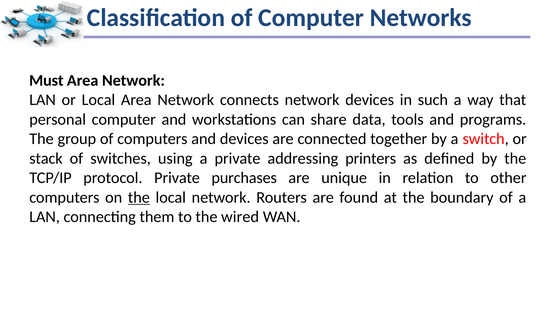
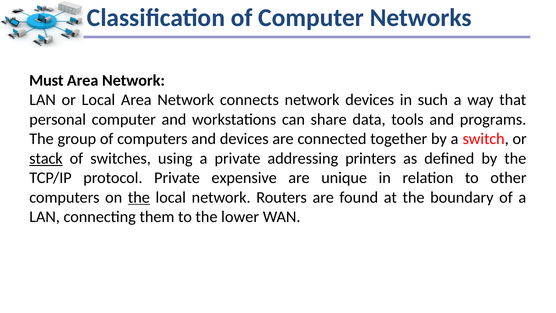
stack underline: none -> present (46, 158)
purchases: purchases -> expensive (244, 178)
wired: wired -> lower (240, 217)
